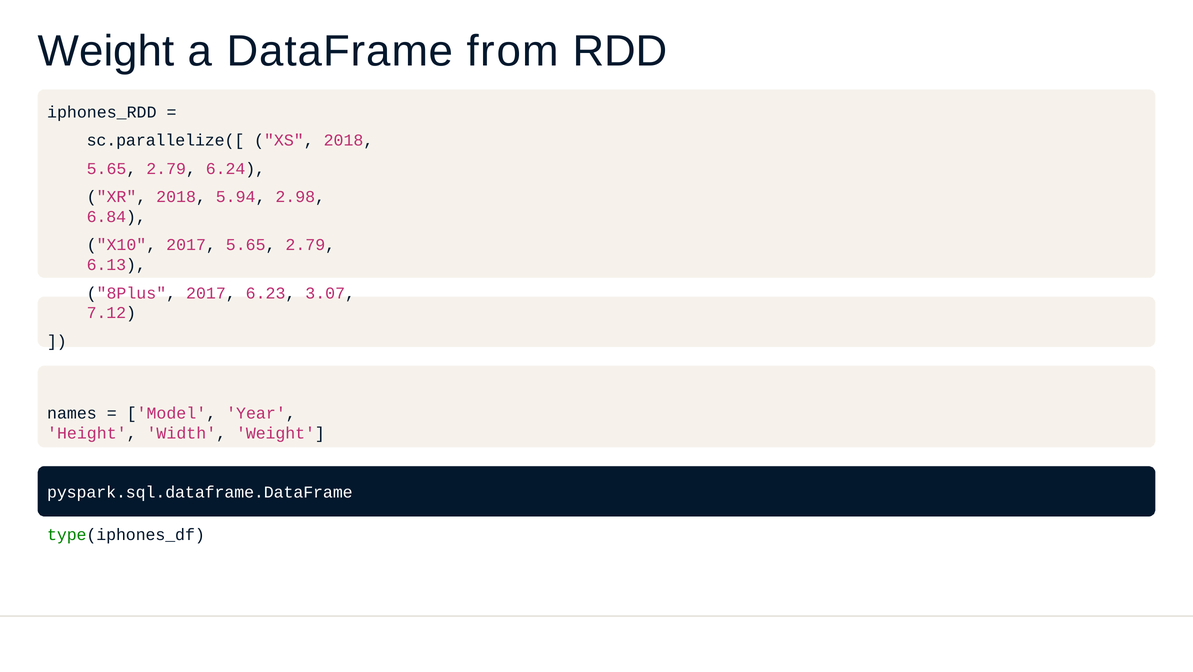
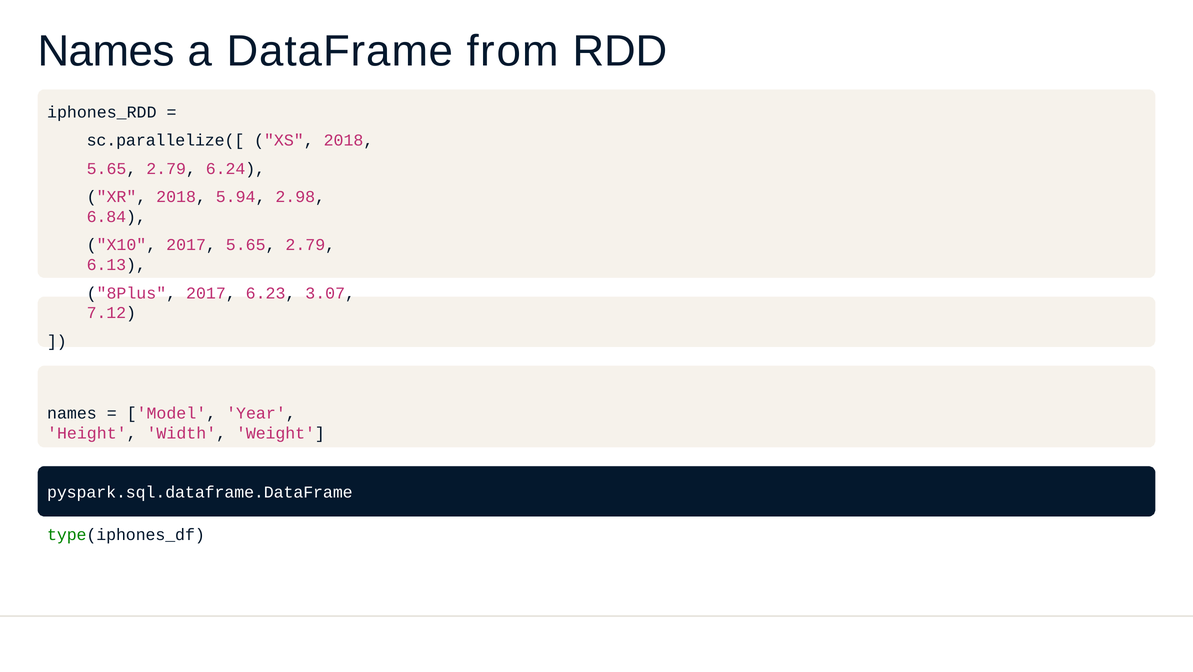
Weight: Weight -> Names (106, 51)
